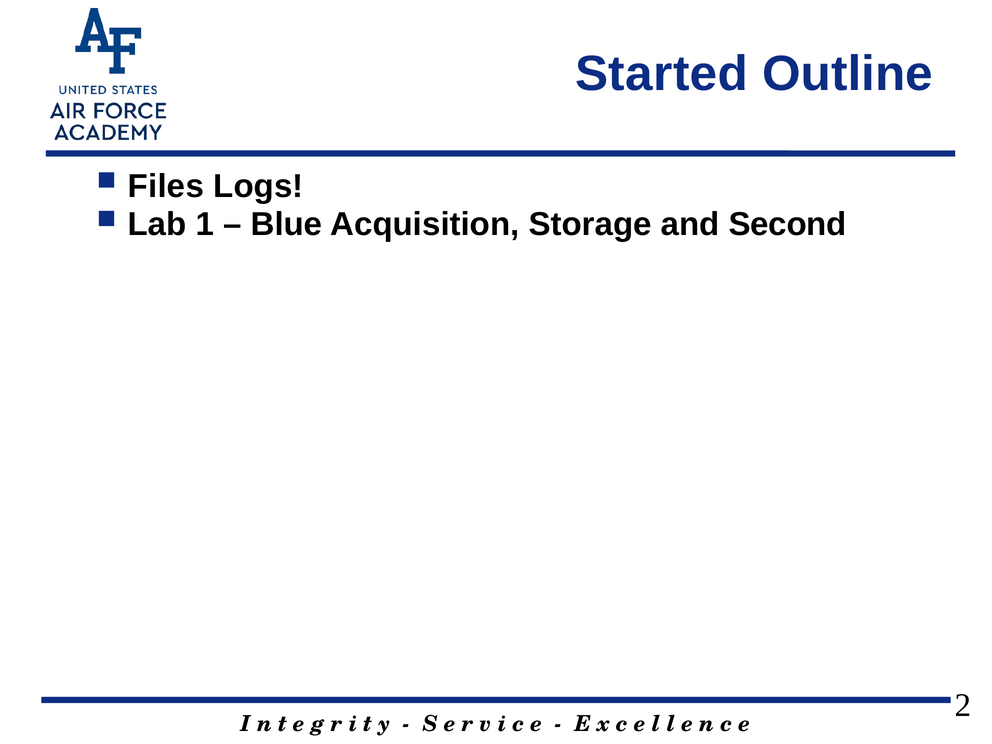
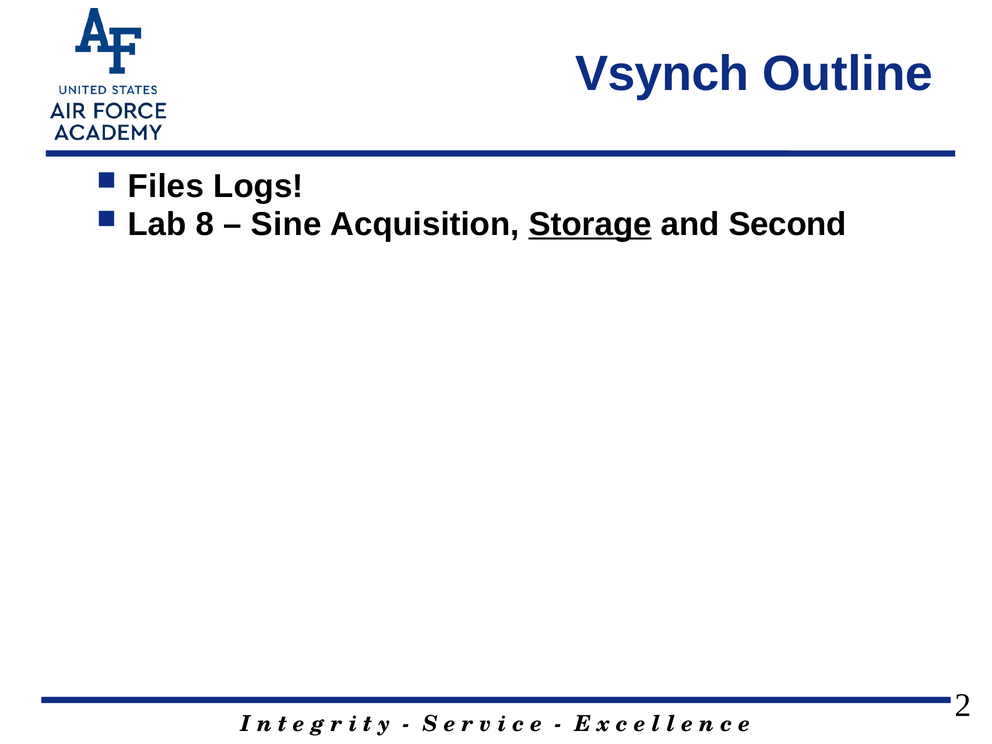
Started: Started -> Vsynch (662, 74)
1: 1 -> 8 (205, 225)
Blue: Blue -> Sine (286, 225)
Storage underline: none -> present (590, 225)
